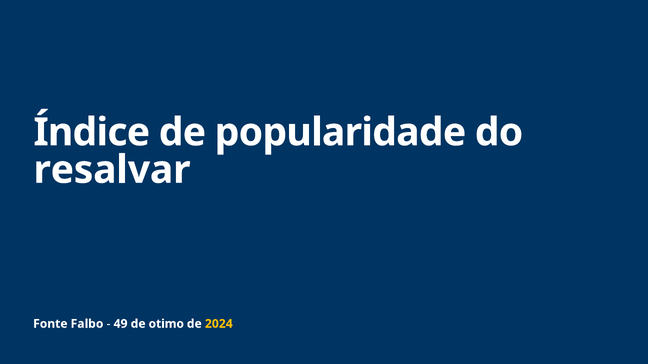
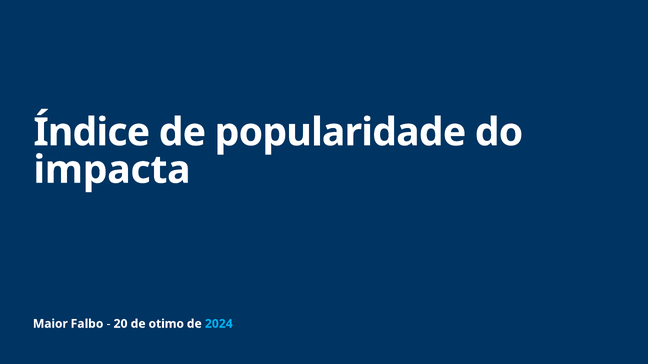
resalvar: resalvar -> impacta (112, 170)
Fonte: Fonte -> Maior (50, 324)
49: 49 -> 20 (121, 324)
2024 colour: yellow -> light blue (219, 324)
